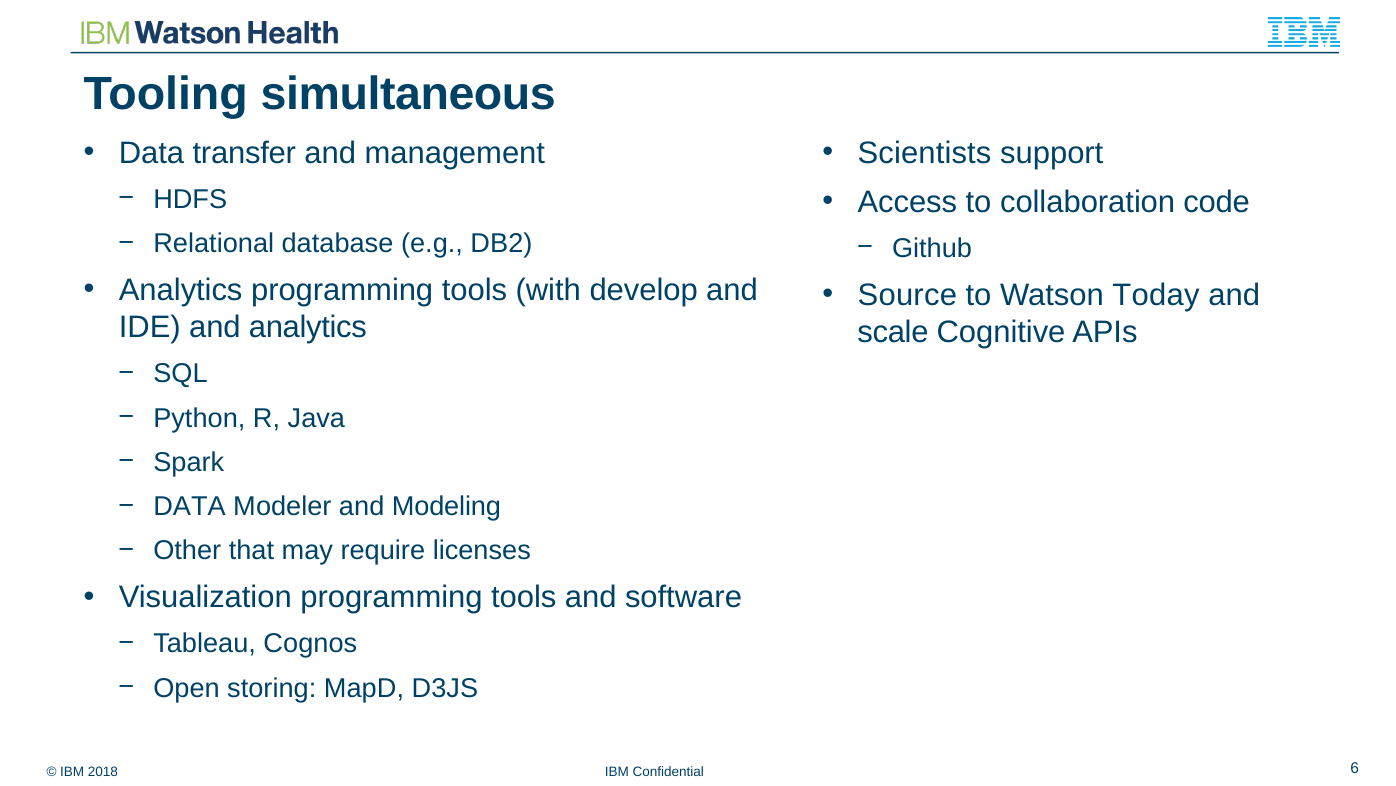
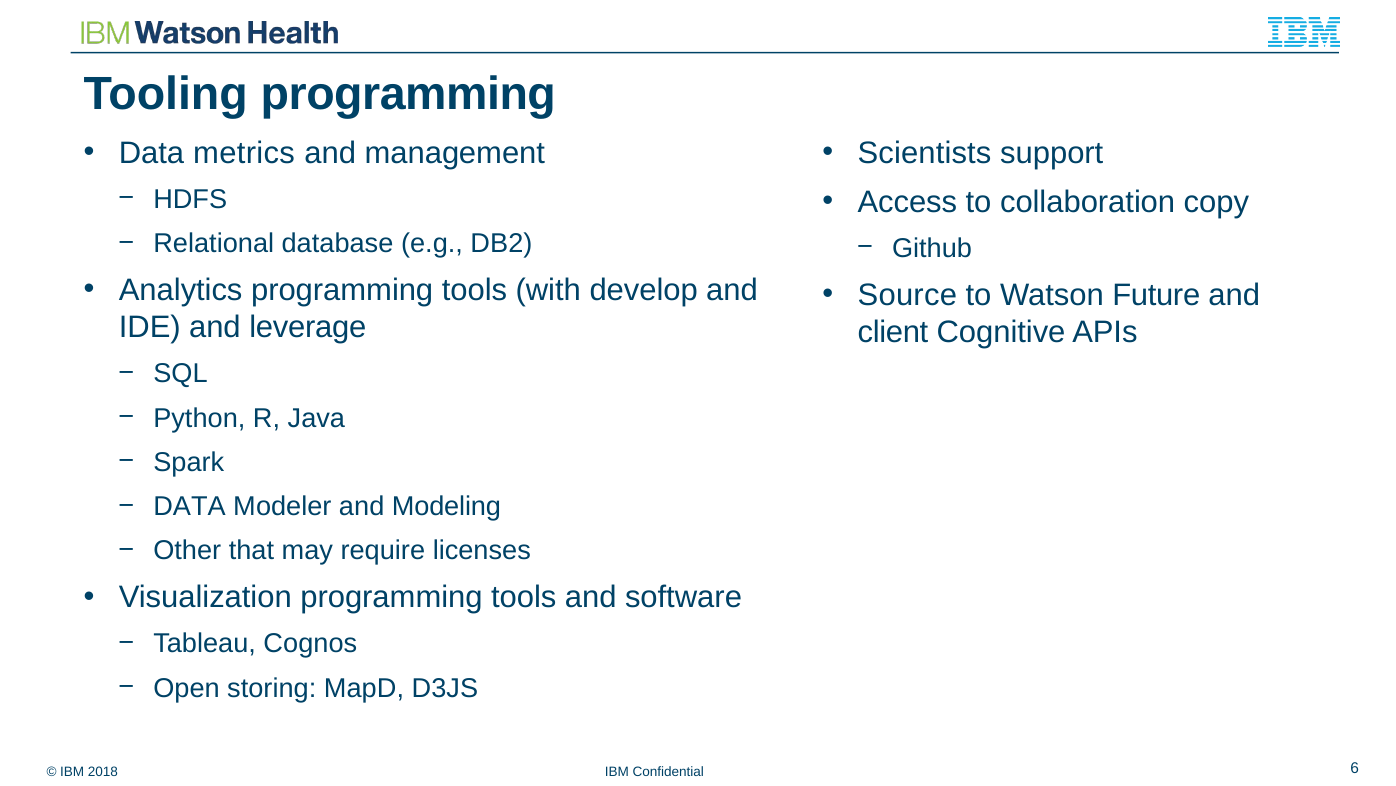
Tooling simultaneous: simultaneous -> programming (408, 94)
transfer: transfer -> metrics (244, 153)
code: code -> copy (1216, 202)
Today: Today -> Future (1156, 295)
and analytics: analytics -> leverage (308, 328)
scale: scale -> client (893, 332)
